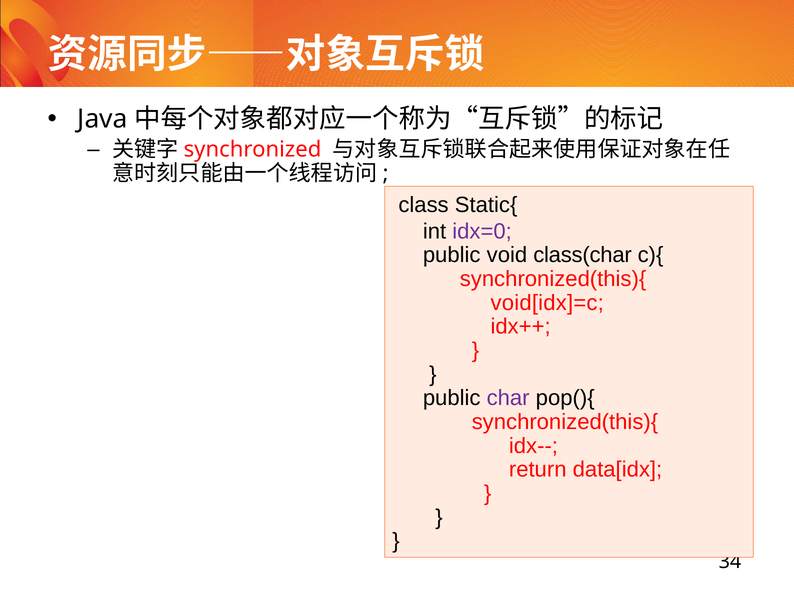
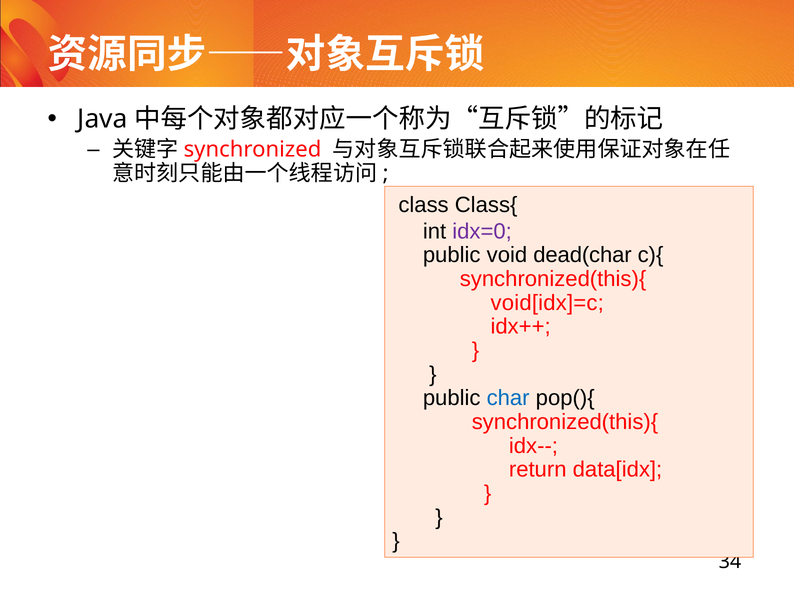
Static{: Static{ -> Class{ (486, 205)
class(char: class(char -> dead(char (582, 255)
char colour: purple -> blue (508, 398)
